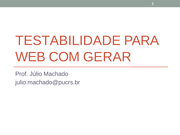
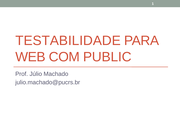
GERAR: GERAR -> PUBLIC (107, 57)
